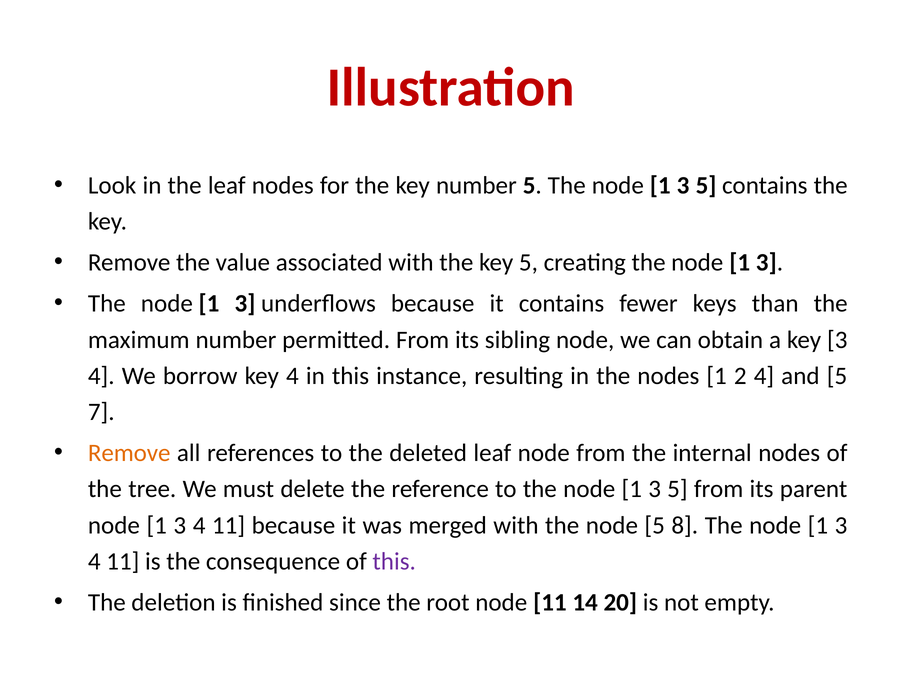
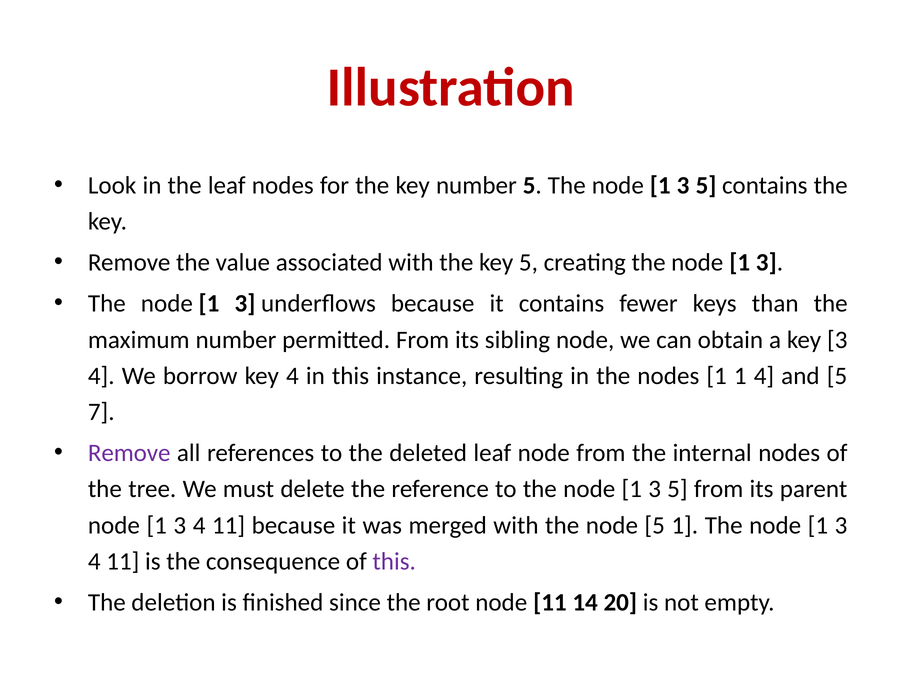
1 2: 2 -> 1 (740, 376)
Remove colour: orange -> purple (129, 453)
5 8: 8 -> 1 (685, 525)
